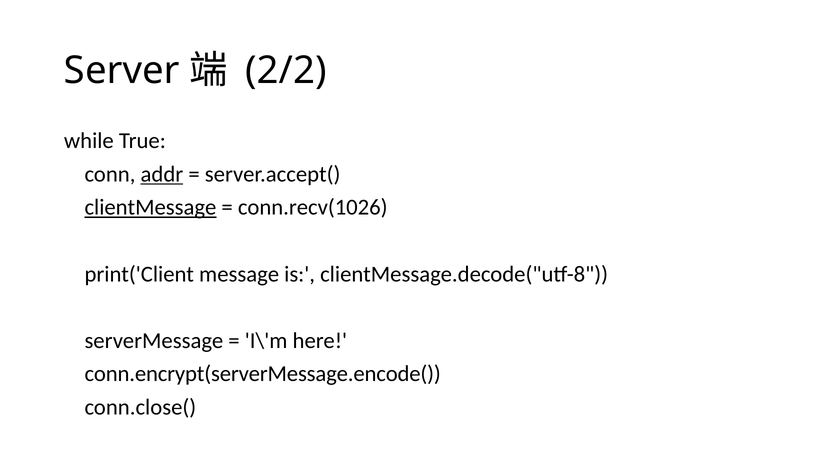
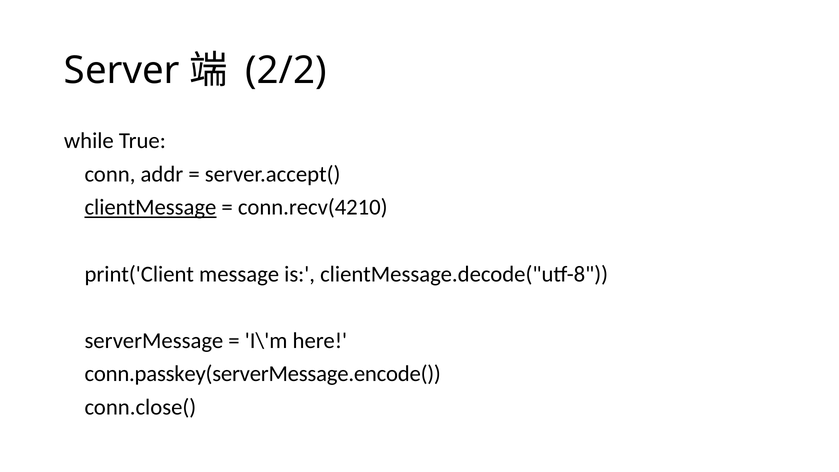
addr underline: present -> none (162, 174)
conn.recv(1026: conn.recv(1026 -> conn.recv(4210 (313, 207)
conn.encrypt(serverMessage.encode(: conn.encrypt(serverMessage.encode( -> conn.passkey(serverMessage.encode( (263, 374)
